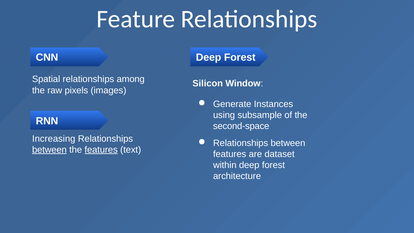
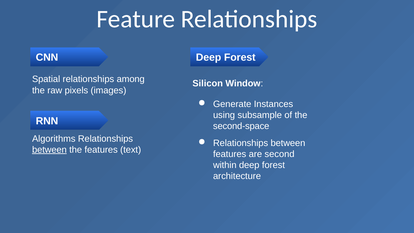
Increasing: Increasing -> Algorithms (54, 139)
features underline: present -> none (101, 150)
dataset: dataset -> second (280, 154)
